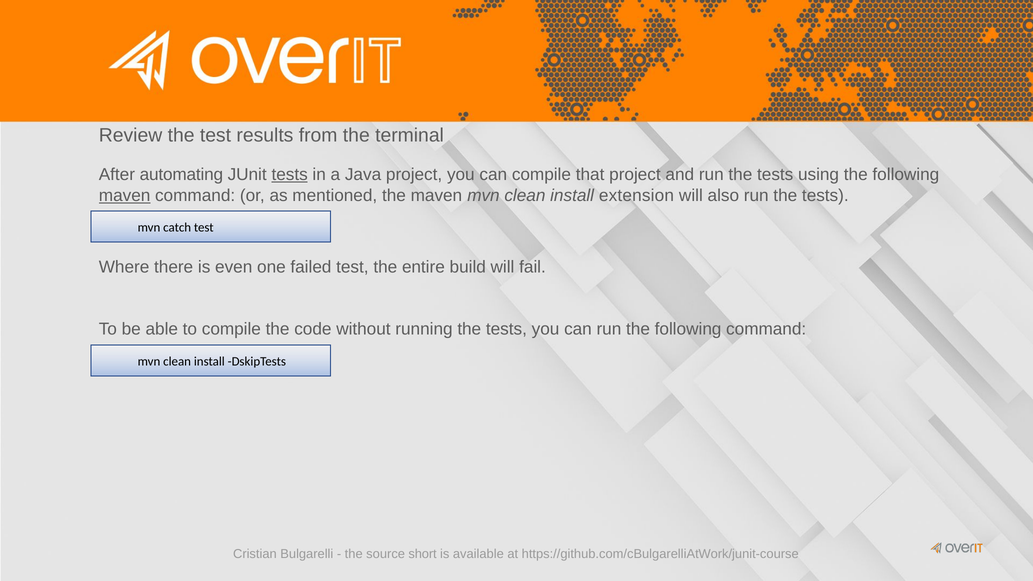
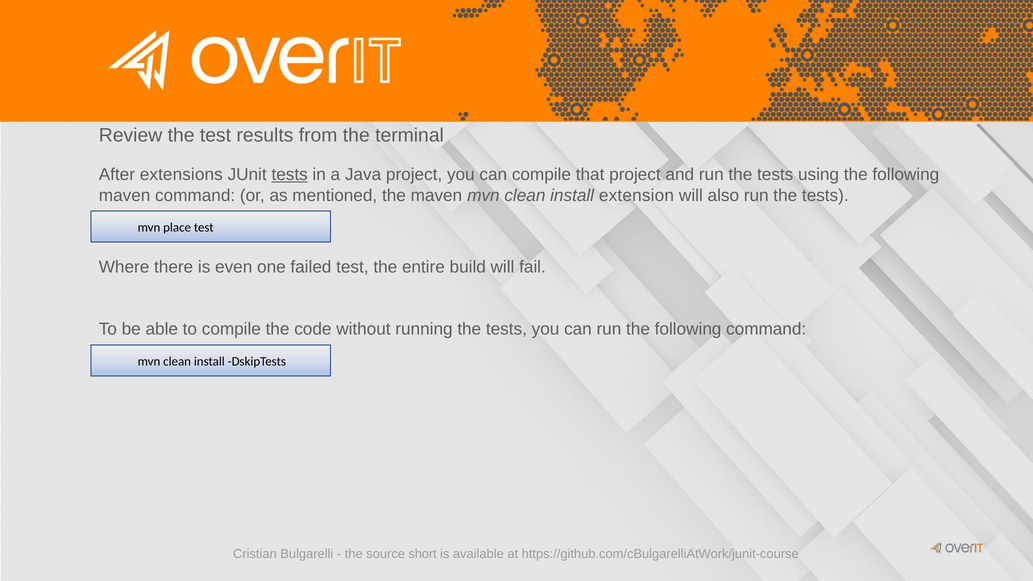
automating: automating -> extensions (181, 175)
maven underline: present -> none (125, 196)
catch: catch -> place (177, 227)
